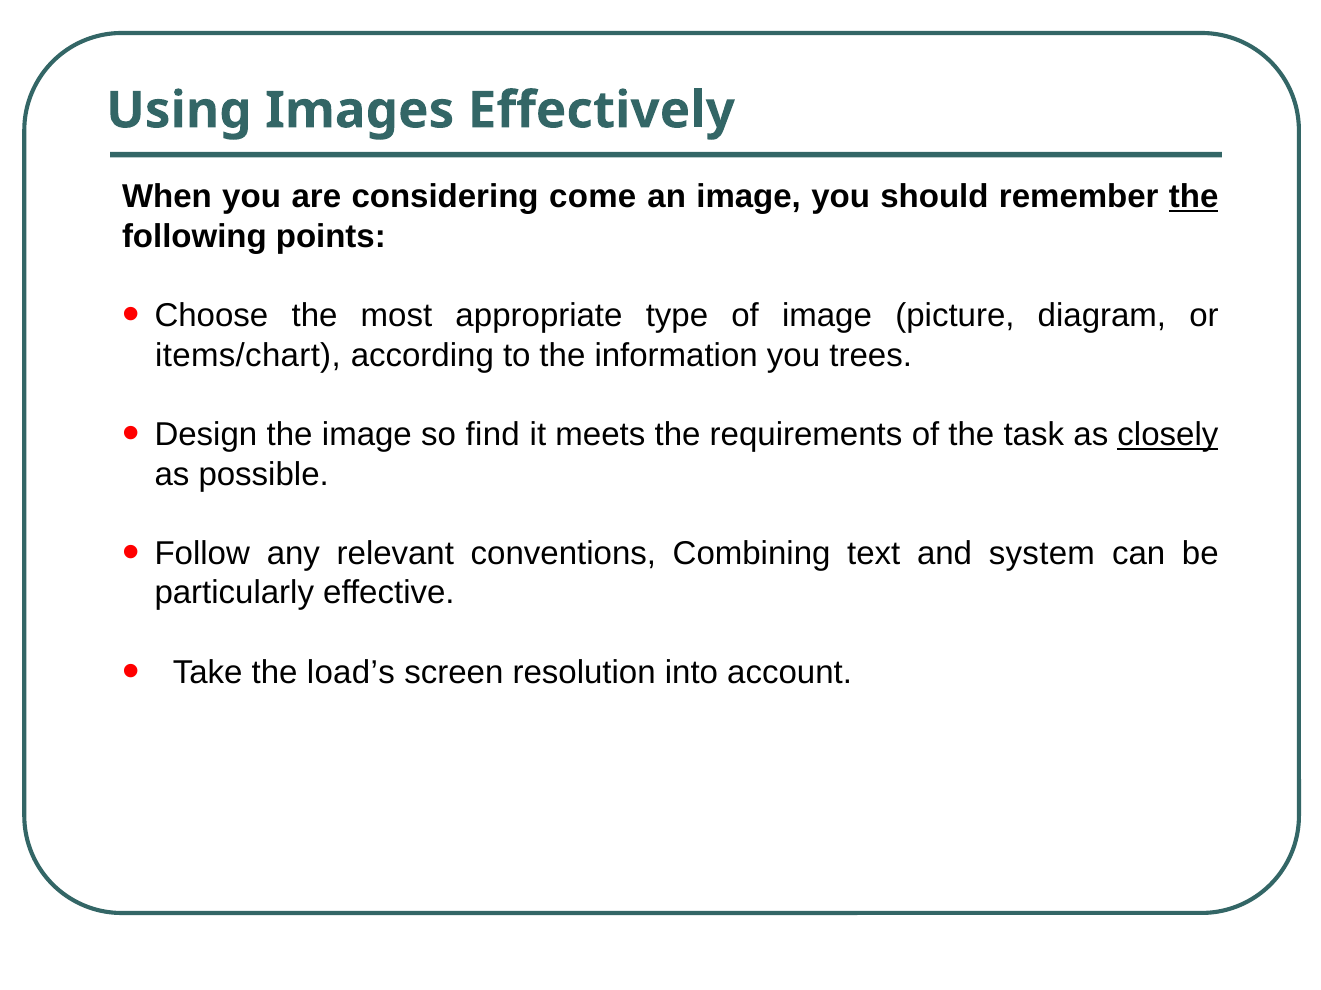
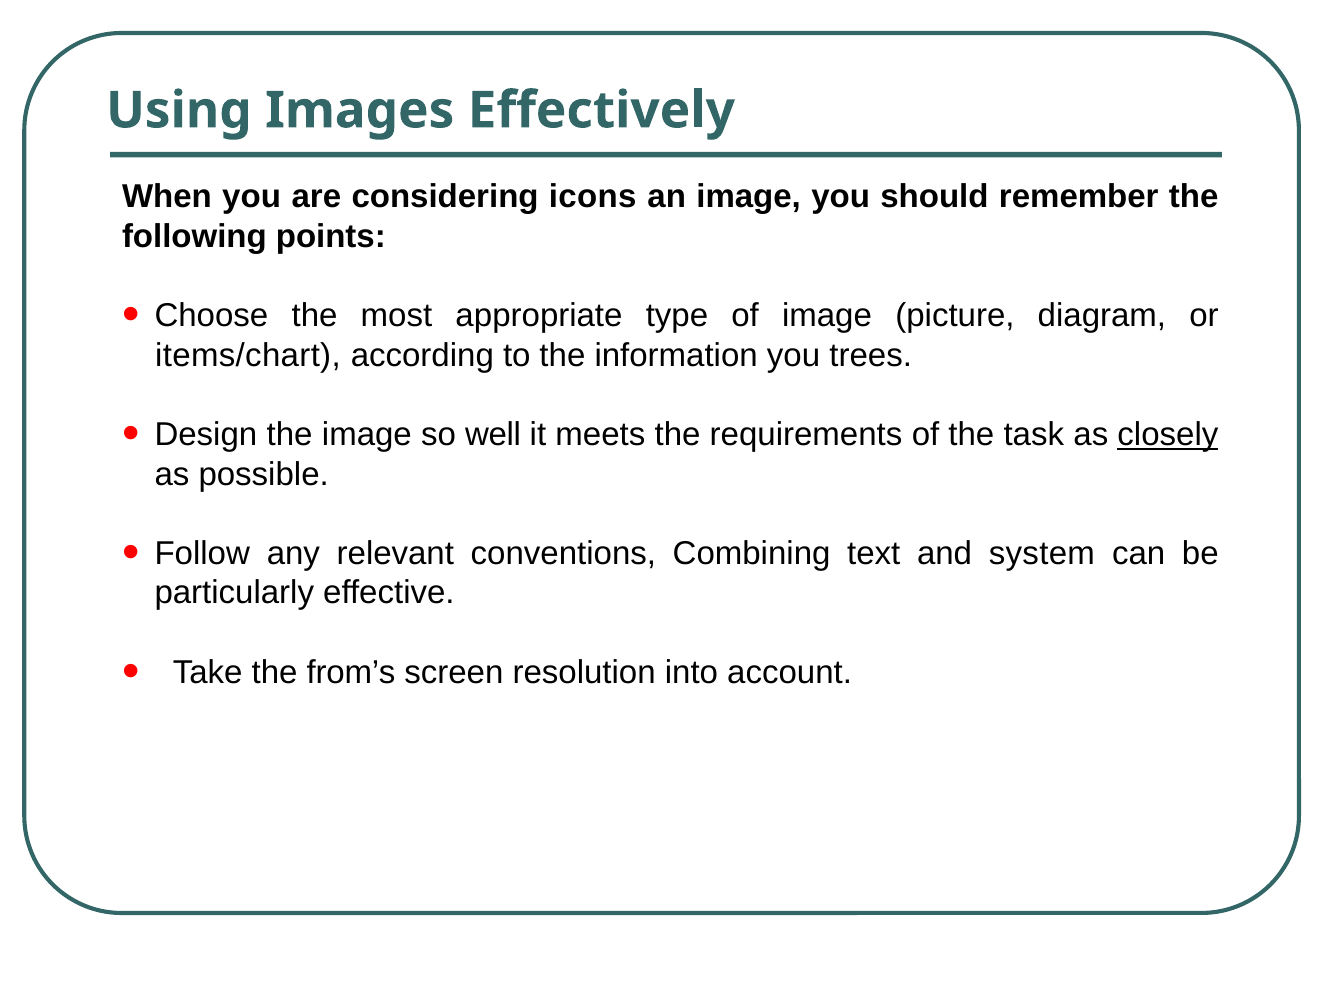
come: come -> icons (593, 197)
the underline: present -> none (1194, 197)
find: find -> well (493, 435)
load’s: load’s -> from’s (351, 673)
